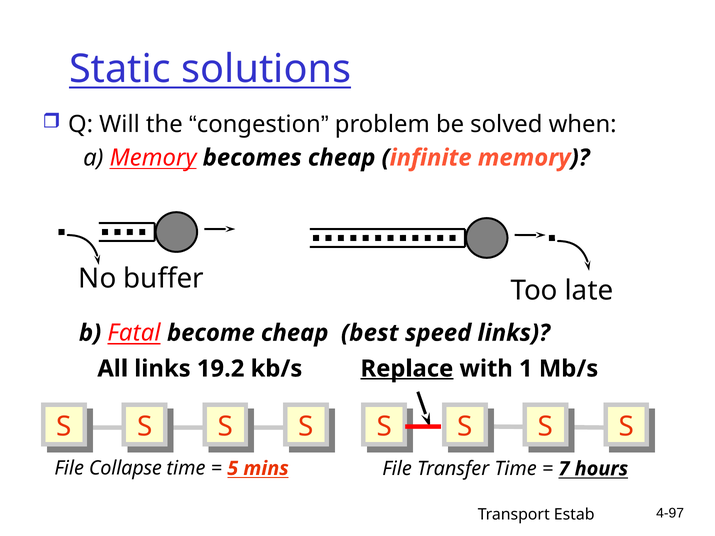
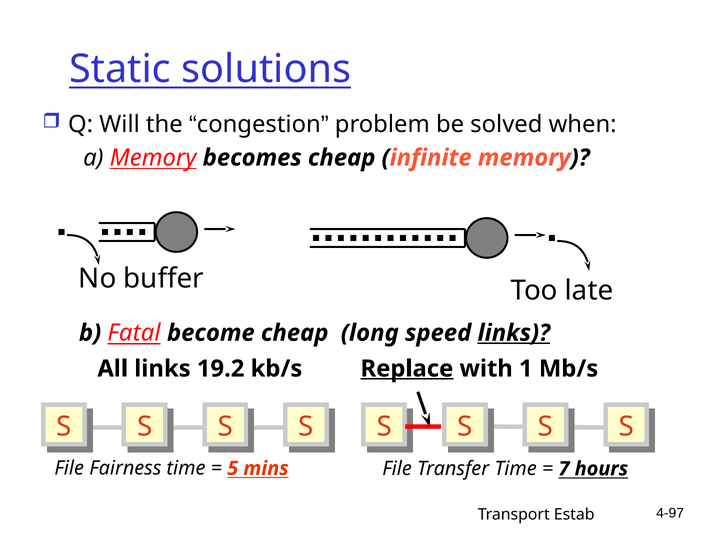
best: best -> long (370, 333)
links underline: none -> present (514, 333)
Collapse: Collapse -> Fairness (125, 469)
